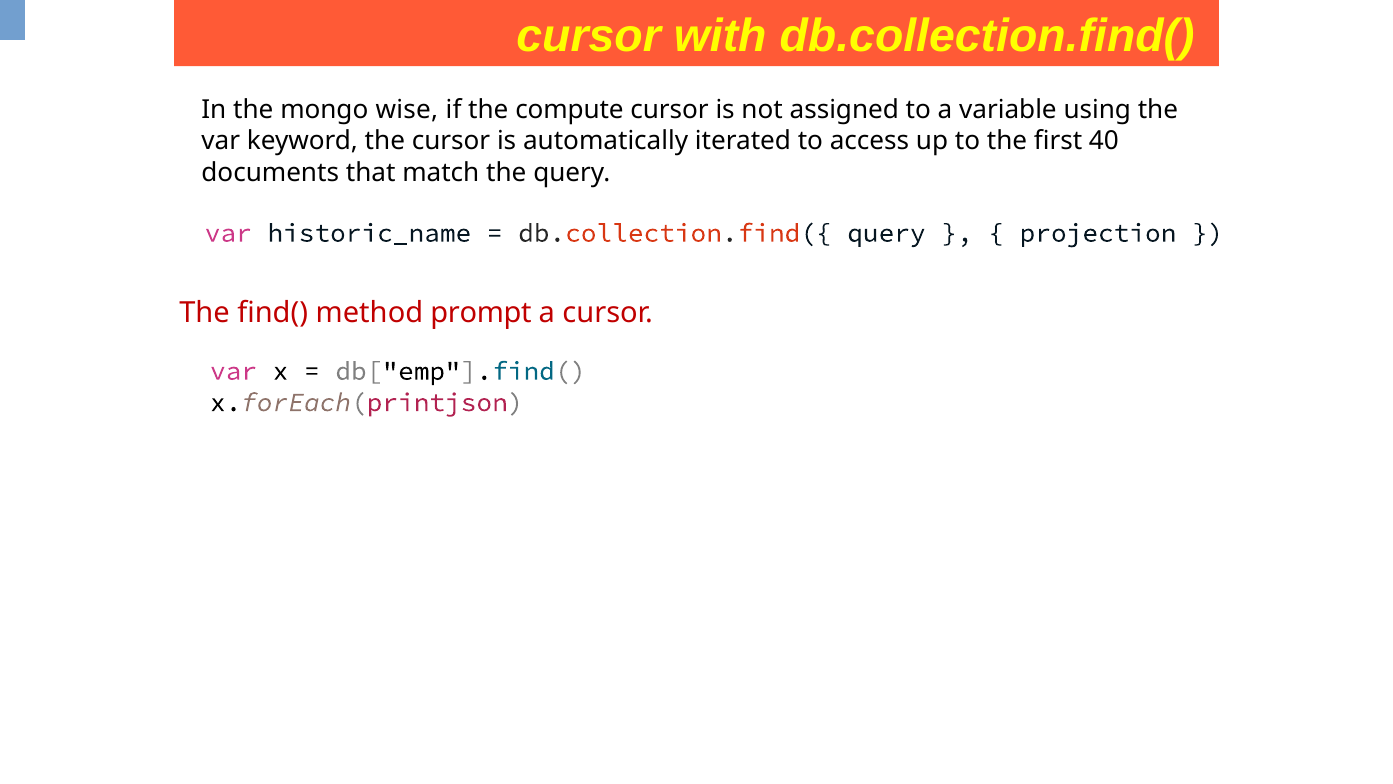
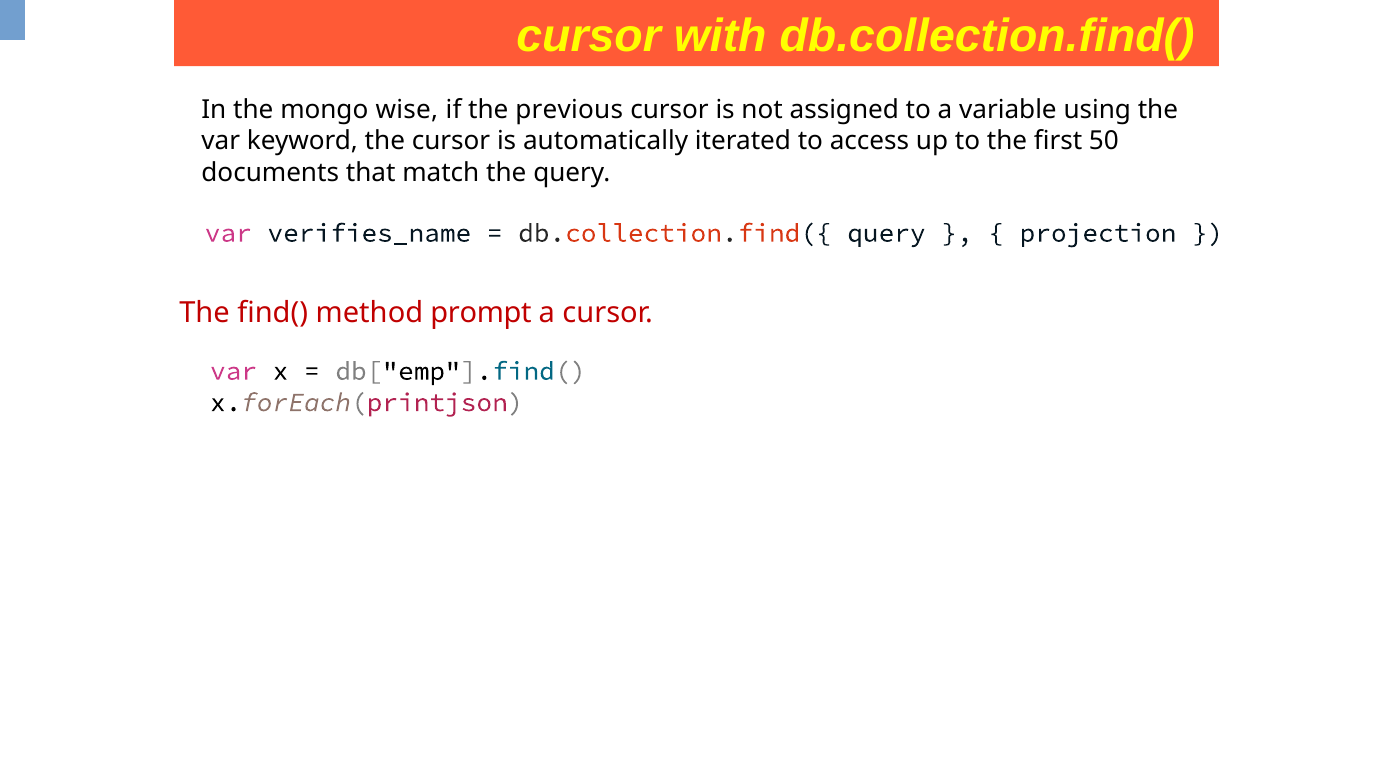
compute: compute -> previous (569, 110)
40: 40 -> 50 (1104, 141)
historic_name: historic_name -> verifies_name (369, 233)
